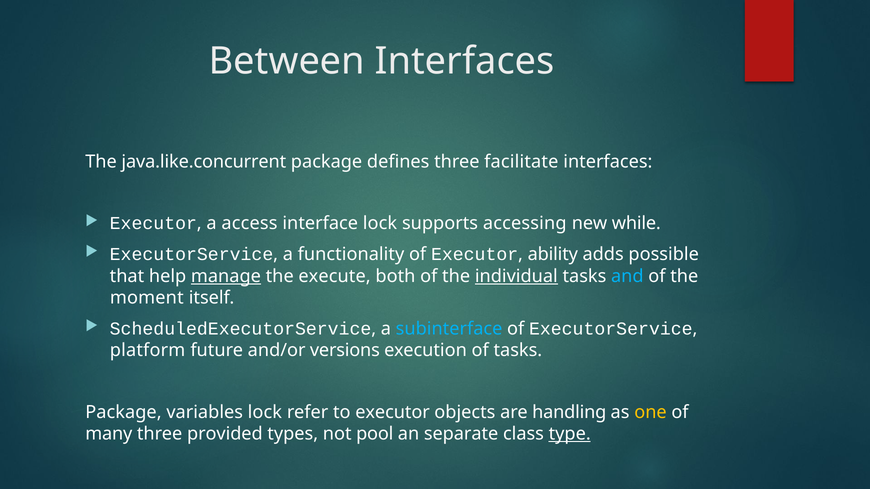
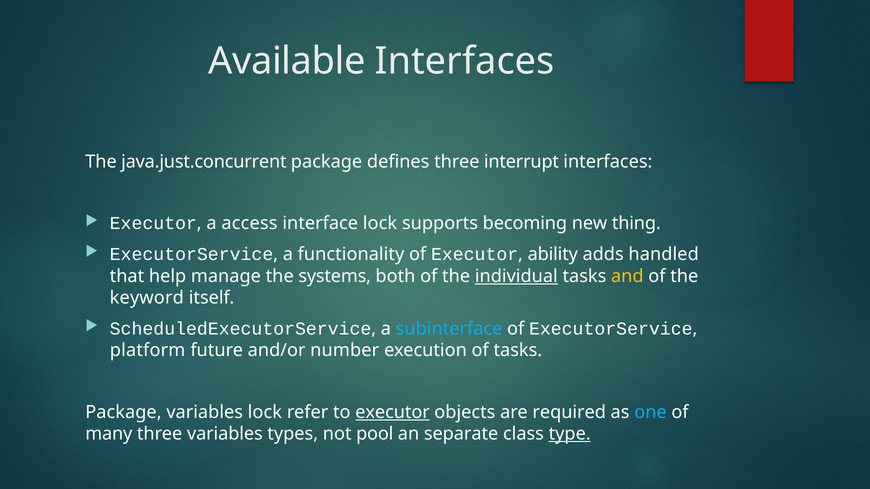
Between: Between -> Available (287, 61)
java.like.concurrent: java.like.concurrent -> java.just.concurrent (204, 162)
facilitate: facilitate -> interrupt (521, 162)
accessing: accessing -> becoming (525, 224)
while: while -> thing (636, 224)
possible: possible -> handled (664, 254)
manage underline: present -> none (226, 276)
execute: execute -> systems (335, 276)
and colour: light blue -> yellow (627, 276)
moment: moment -> keyword (147, 298)
versions: versions -> number (345, 351)
executor underline: none -> present (393, 412)
handling: handling -> required (569, 412)
one colour: yellow -> light blue (651, 412)
three provided: provided -> variables (225, 434)
